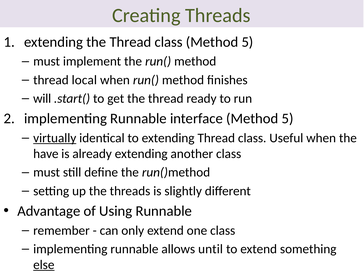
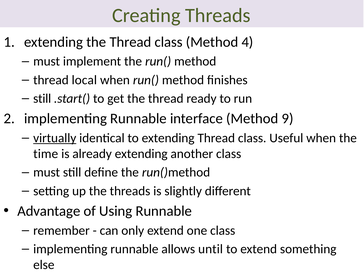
class Method 5: 5 -> 4 (247, 42)
will: will -> still (42, 99)
interface Method 5: 5 -> 9 (288, 119)
have: have -> time (46, 154)
else underline: present -> none (44, 265)
